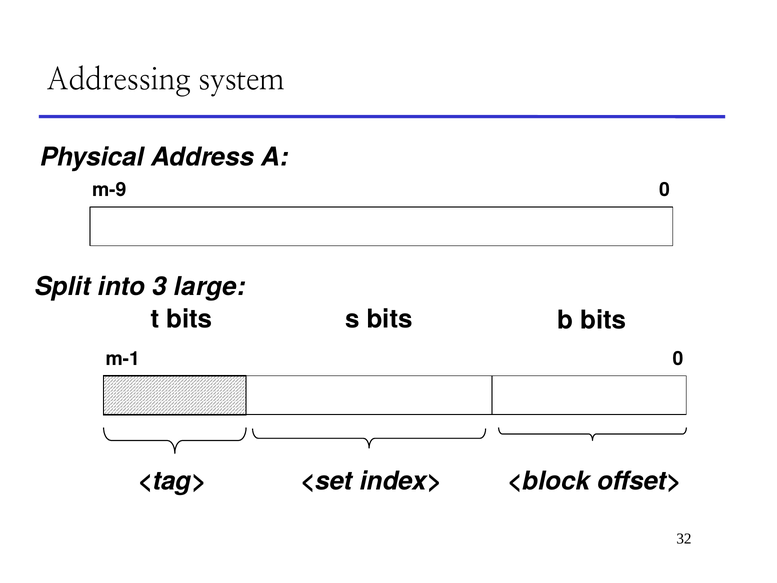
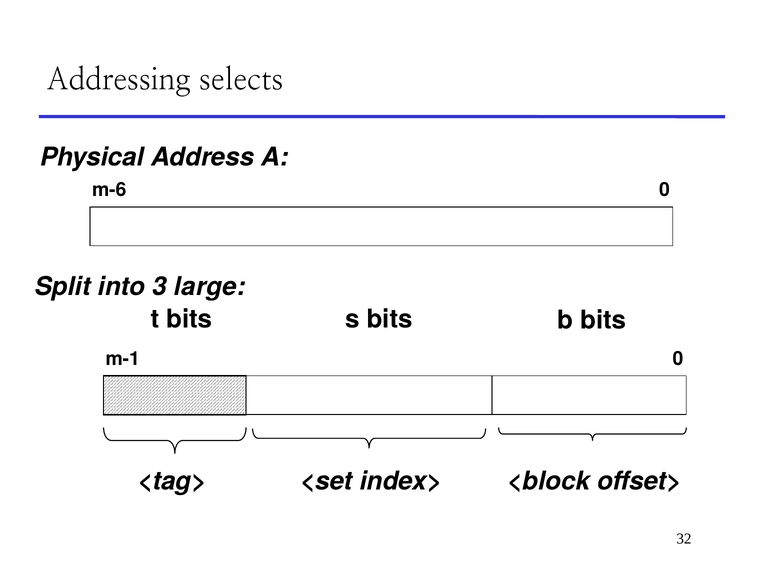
system: system -> selects (241, 80)
m-9: m-9 -> m-6 (109, 190)
